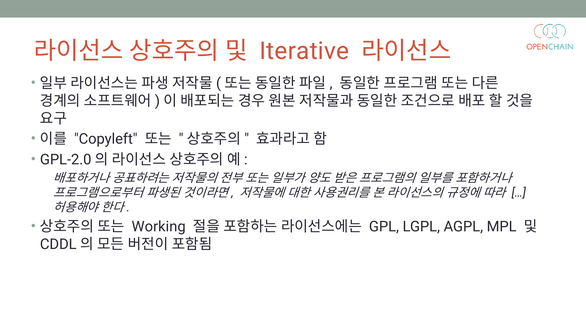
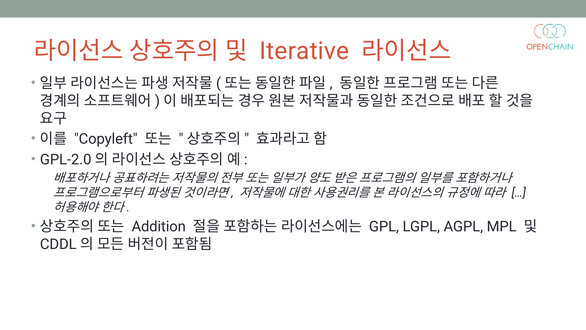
Working: Working -> Addition (159, 226)
